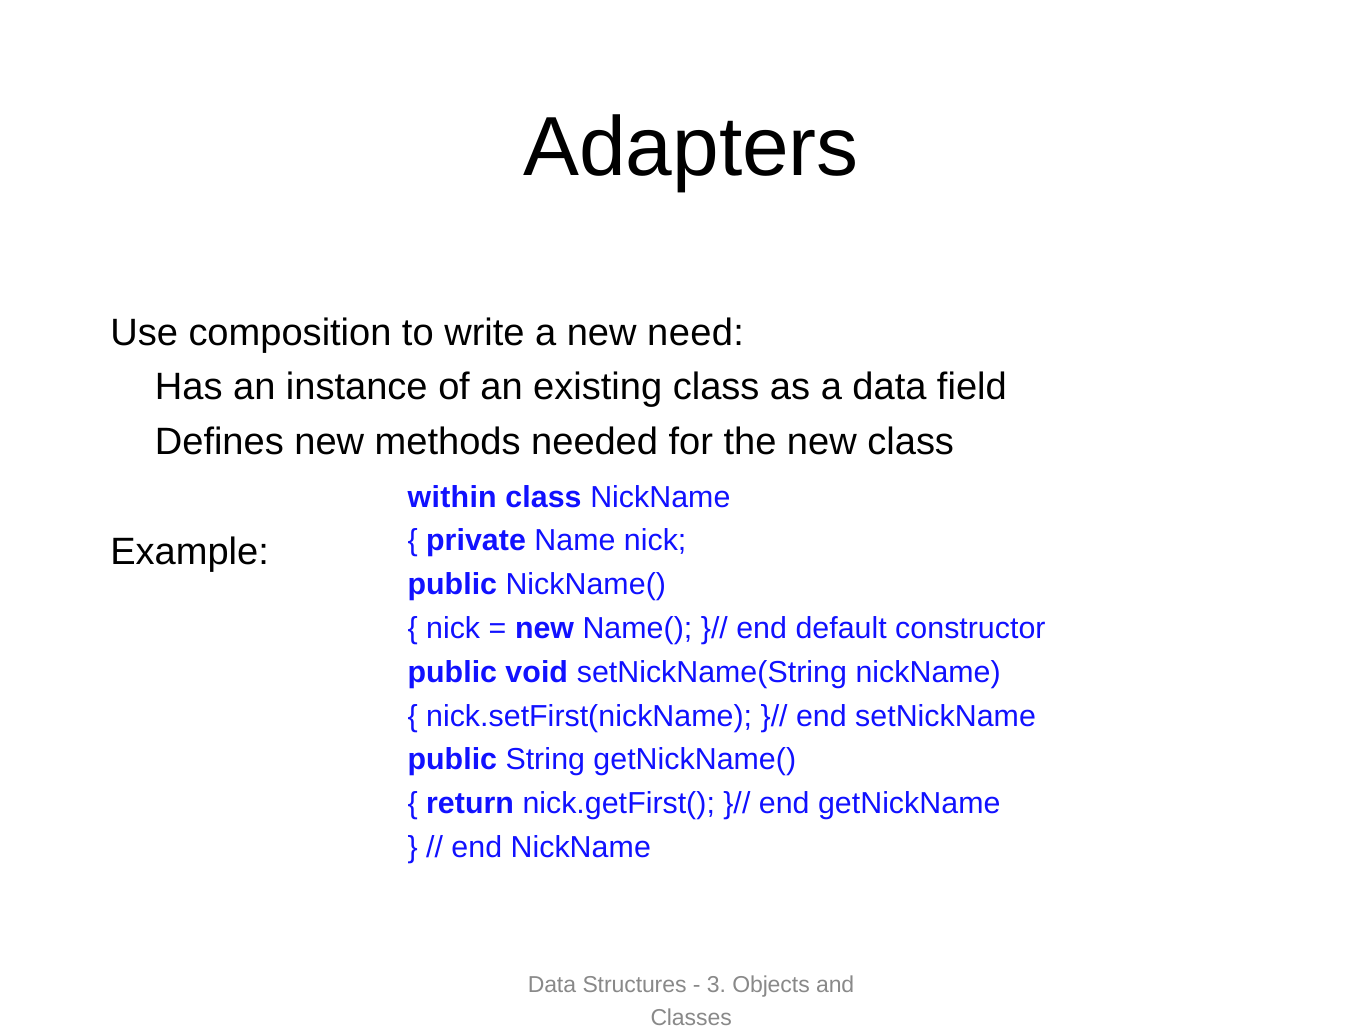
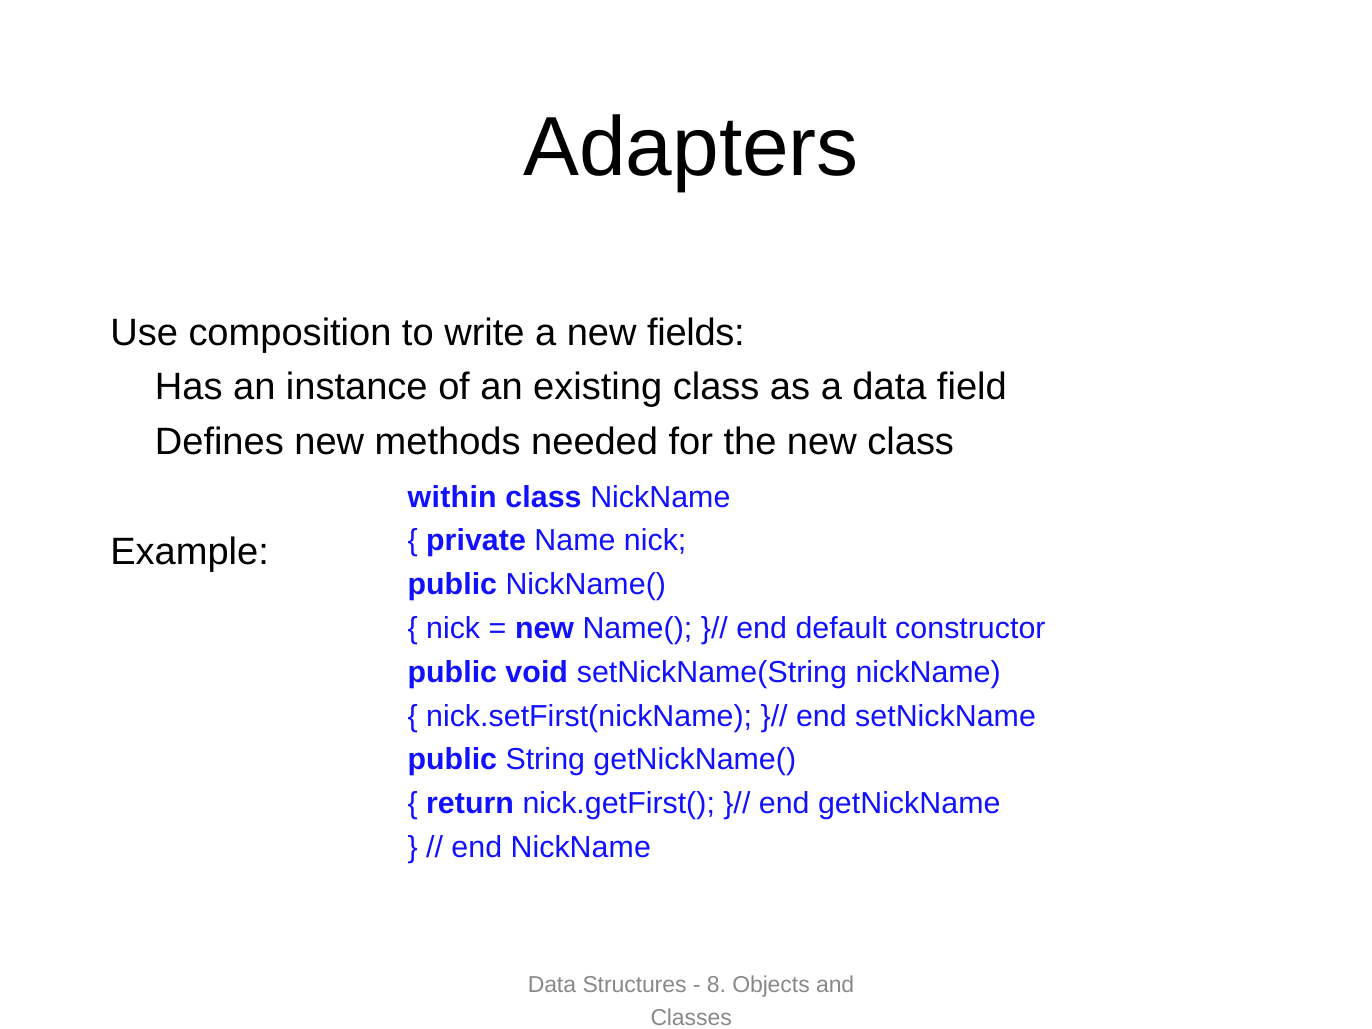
need: need -> fields (696, 333)
3: 3 -> 8 (716, 985)
